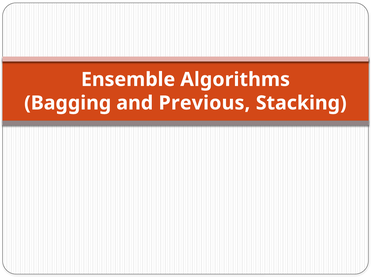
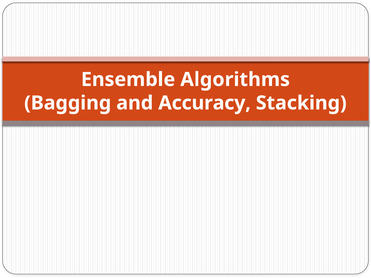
Previous: Previous -> Accuracy (205, 103)
